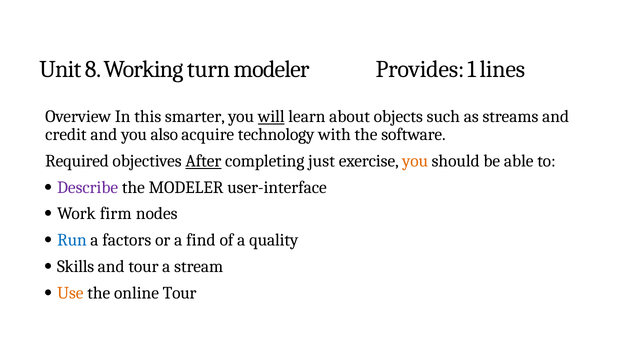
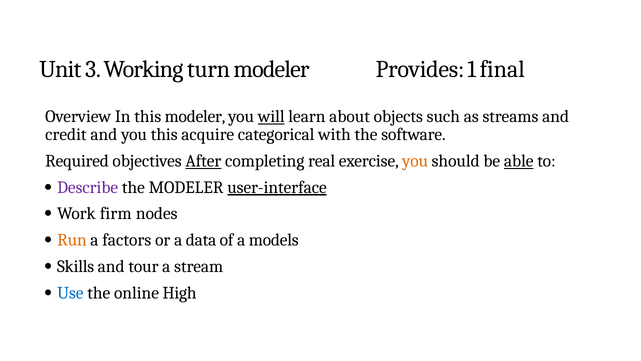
8: 8 -> 3 (93, 69)
lines: lines -> final (502, 69)
this smarter: smarter -> modeler (195, 117)
you also: also -> this (164, 134)
technology: technology -> categorical (276, 134)
just: just -> real (322, 161)
able underline: none -> present (519, 161)
user-interface underline: none -> present (277, 187)
Run colour: blue -> orange (72, 240)
find: find -> data (201, 240)
quality: quality -> models (274, 240)
Use colour: orange -> blue (70, 293)
online Tour: Tour -> High (180, 293)
